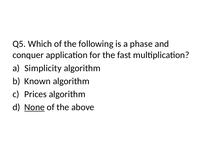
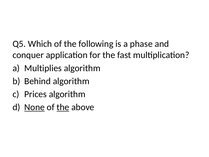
Simplicity: Simplicity -> Multiplies (43, 68)
Known: Known -> Behind (38, 81)
the underline: none -> present (63, 107)
